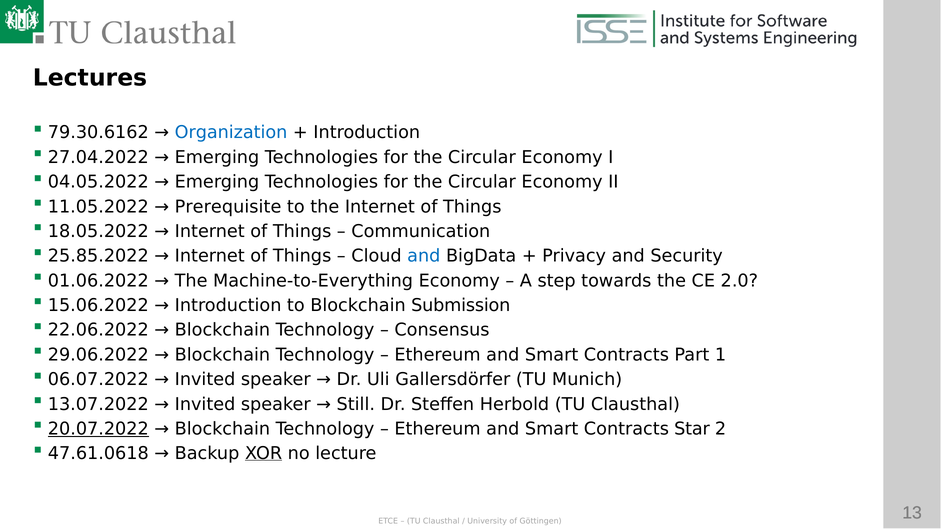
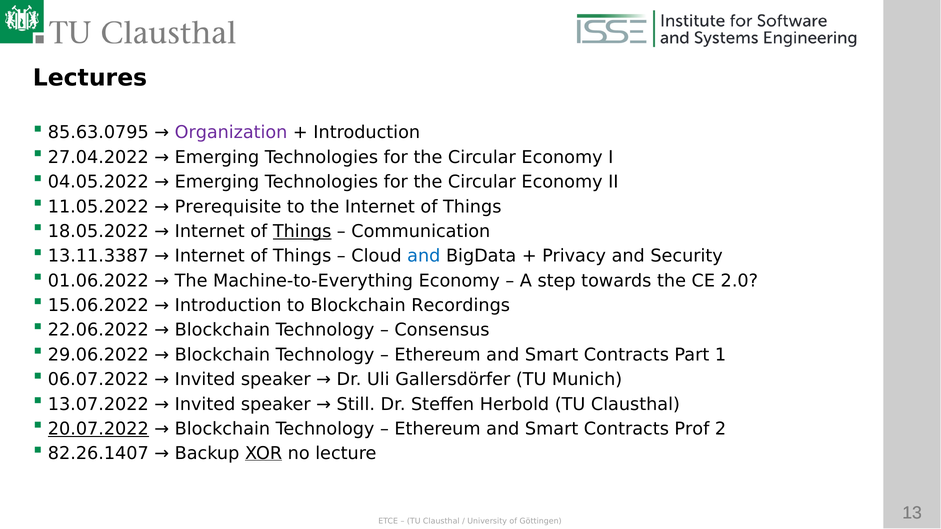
79.30.6162: 79.30.6162 -> 85.63.0795 (98, 133)
Organization colour: blue -> purple (231, 133)
Things underline: none -> present (302, 232)
25.85.2022: 25.85.2022 -> 13.11.3387 (98, 256)
Submission: Submission -> Recordings (461, 306)
Star: Star -> Prof (692, 429)
47.61.0618: 47.61.0618 -> 82.26.1407 (98, 454)
